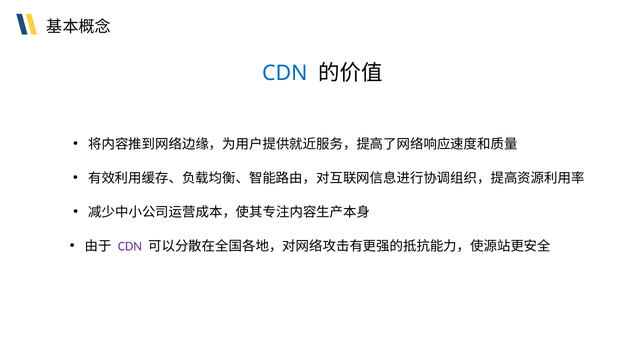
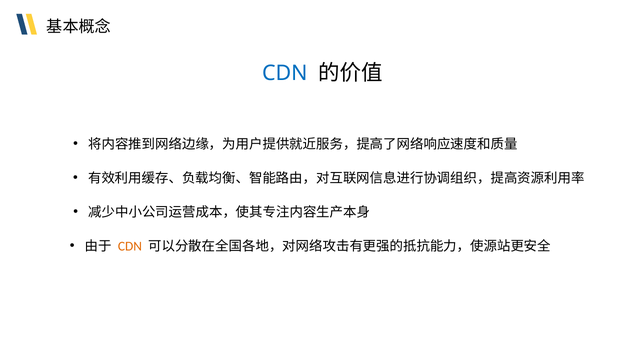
CDN colour: purple -> orange (130, 246)
